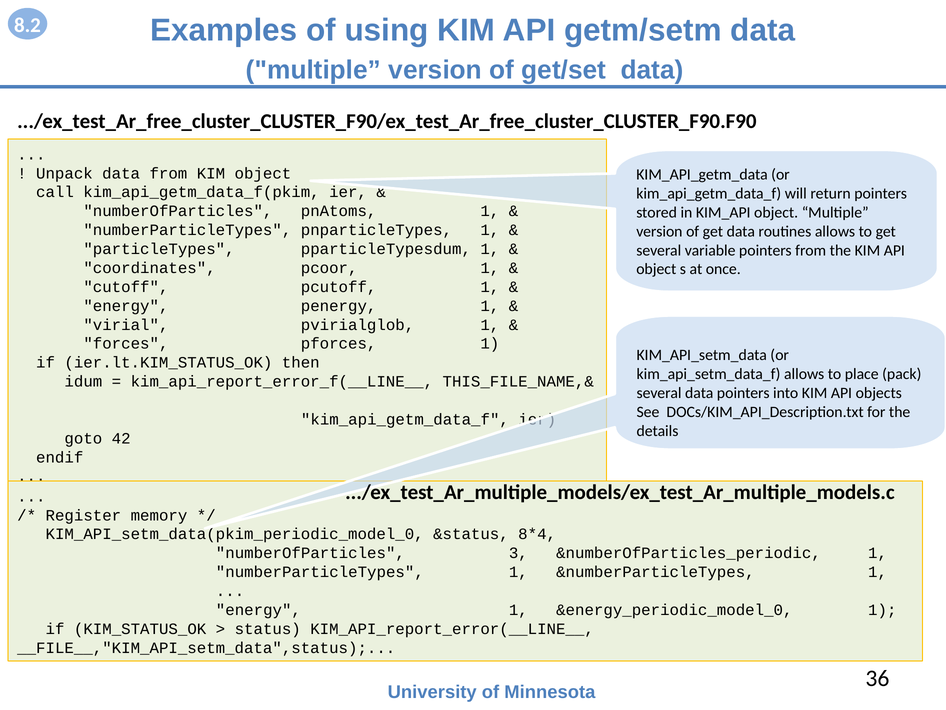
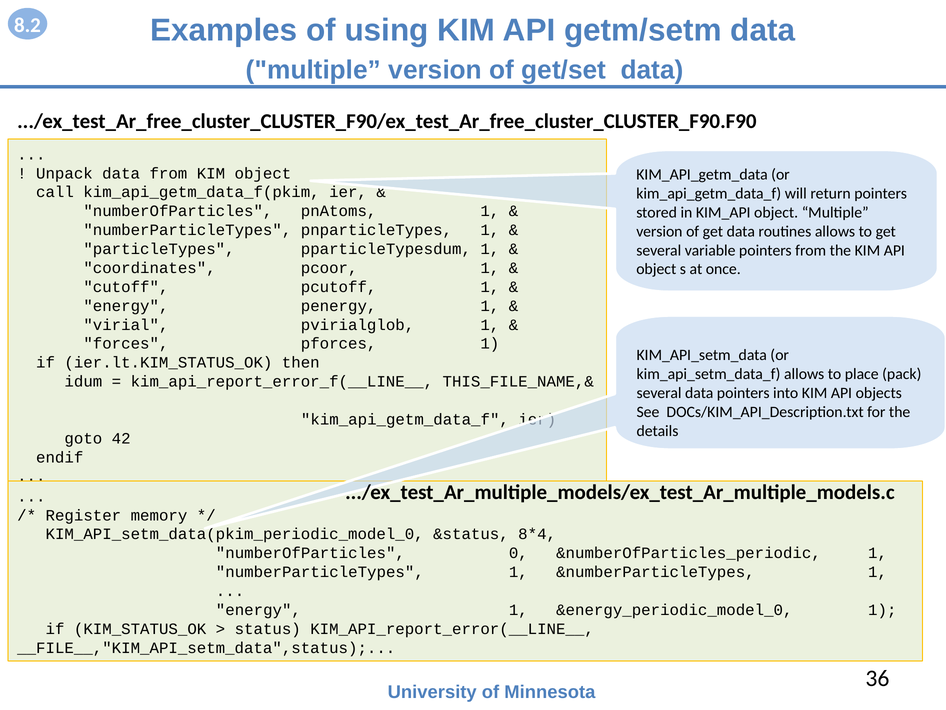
3: 3 -> 0 (518, 553)
